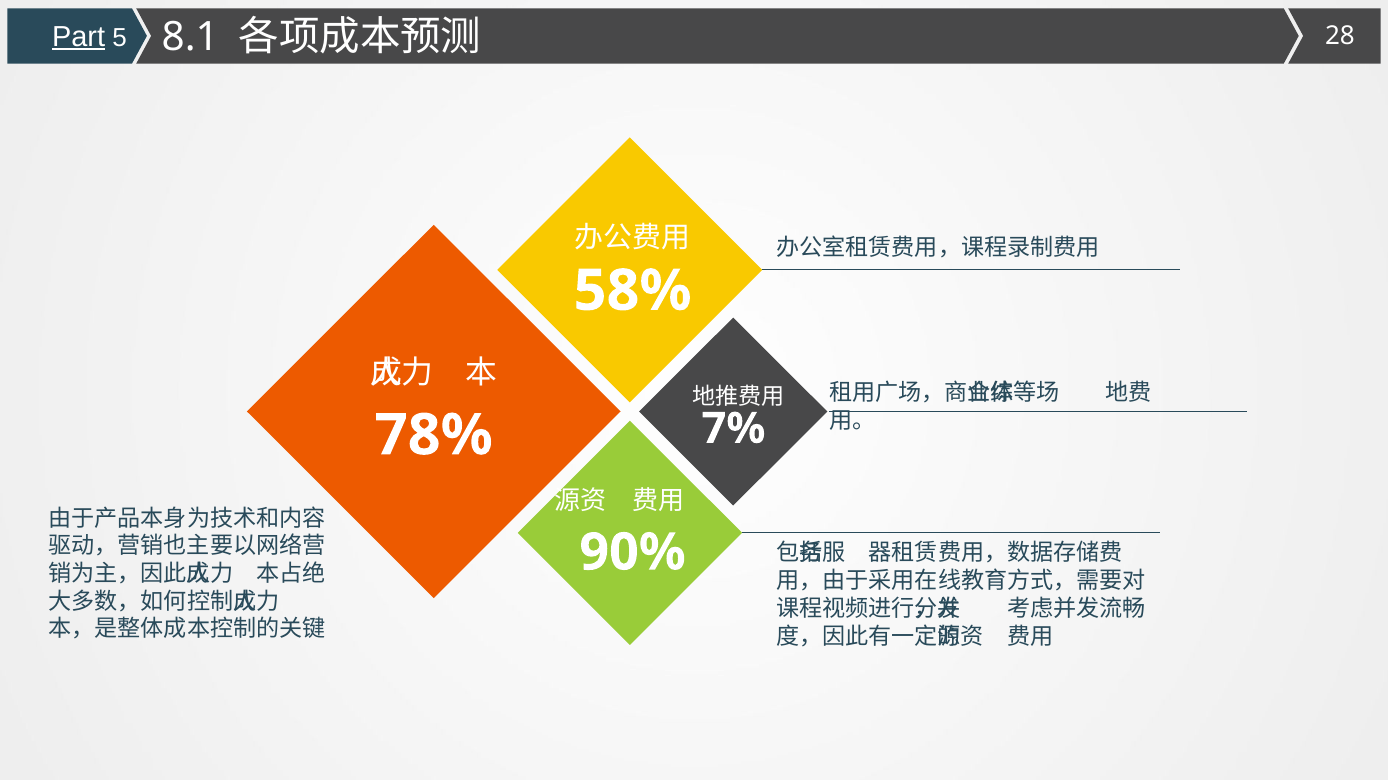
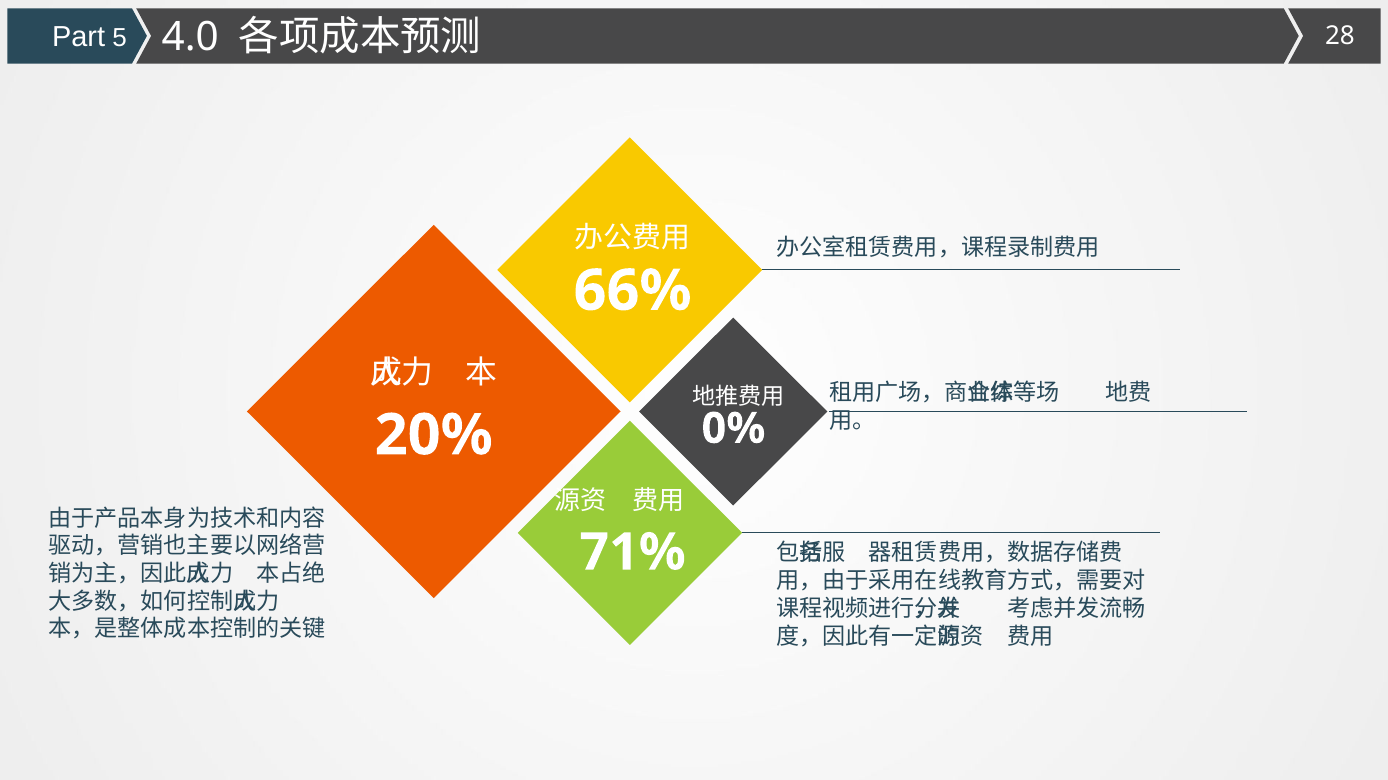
Part underline: present -> none (79, 37)
8.1: 8.1 -> 4.0 (190, 37)
58%: 58% -> 66% (633, 291)
7%: 7% -> 0% (733, 429)
78%: 78% -> 20% (434, 435)
90%: 90% -> 71% (633, 553)
